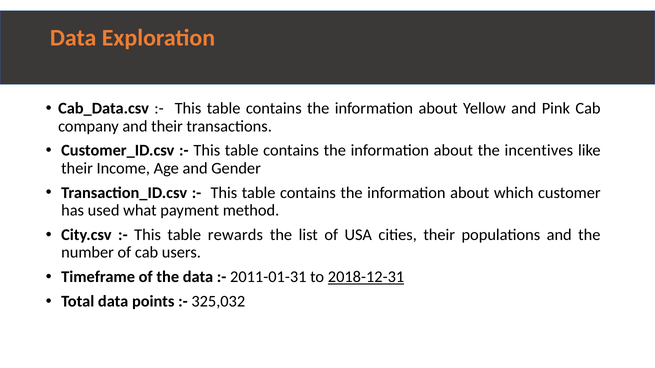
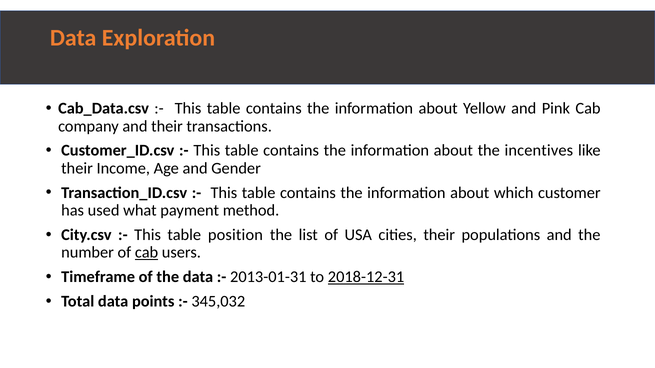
rewards: rewards -> position (235, 235)
cab underline: none -> present (147, 253)
2011-01-31: 2011-01-31 -> 2013-01-31 (268, 277)
325,032: 325,032 -> 345,032 (218, 302)
